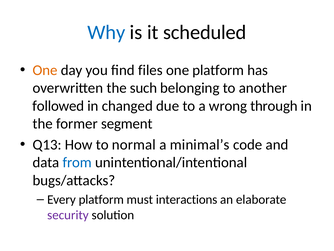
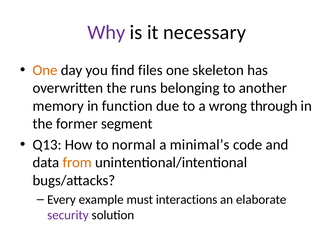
Why colour: blue -> purple (106, 32)
scheduled: scheduled -> necessary (205, 32)
one platform: platform -> skeleton (218, 70)
such: such -> runs (143, 88)
followed: followed -> memory (58, 106)
changed: changed -> function (127, 106)
from colour: blue -> orange (77, 162)
Every platform: platform -> example (101, 199)
